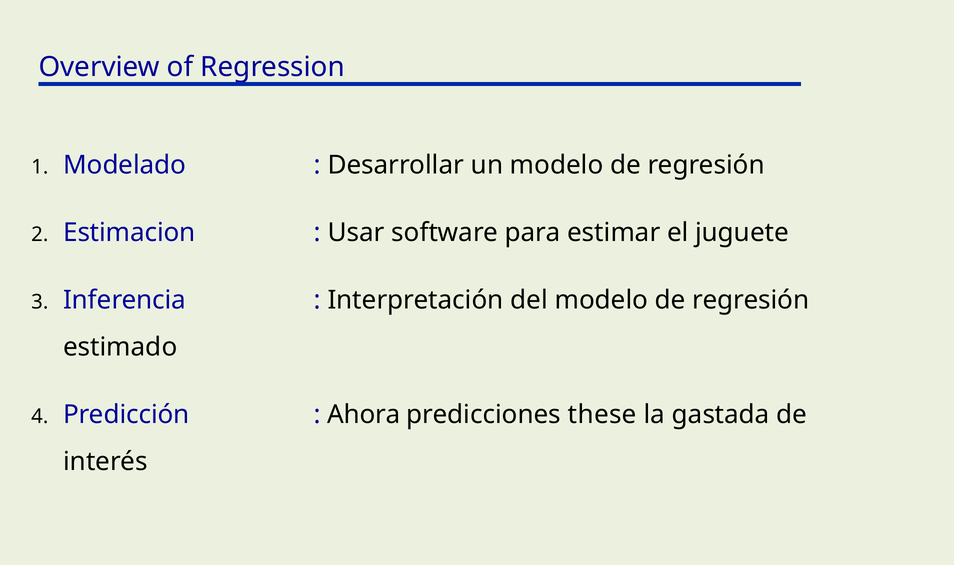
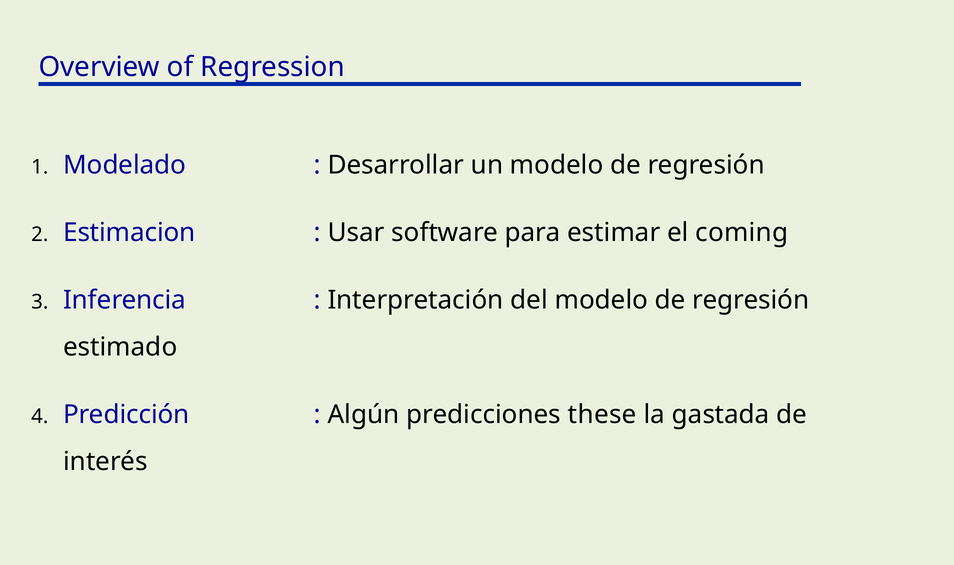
juguete: juguete -> coming (742, 233)
Ahora: Ahora -> Algún (364, 415)
